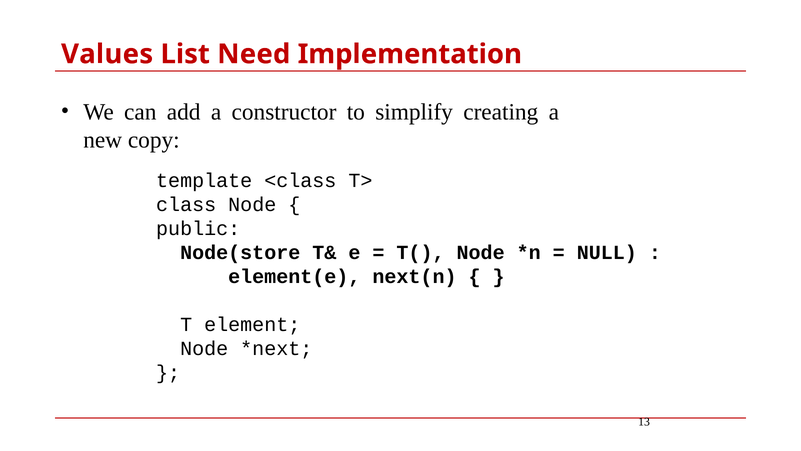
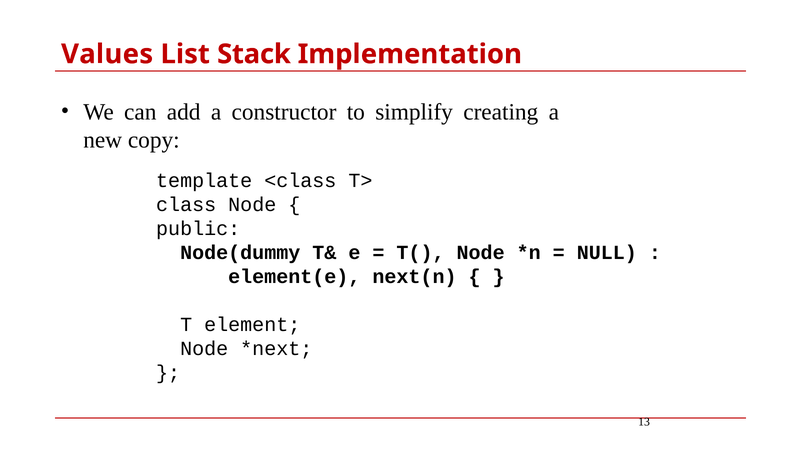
Need: Need -> Stack (254, 54)
Node(store: Node(store -> Node(dummy (240, 252)
